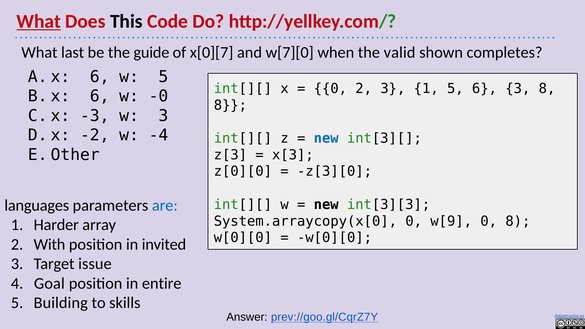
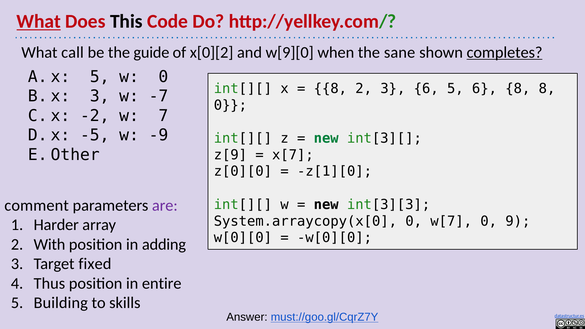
last: last -> call (72, 52)
x[0][7: x[0][7 -> x[0][2 (212, 52)
w[7][0: w[7][0 -> w[9][0 (290, 52)
valid: valid -> sane (400, 52)
completes underline: none -> present (505, 52)
6: 6 -> 5 (100, 77)
w 5: 5 -> 0 (163, 77)
0: 0 -> 8 (330, 89)
3 1: 1 -> 6 (426, 89)
6 3: 3 -> 8 (518, 89)
6: 6 -> 3 (100, 96)
-0: -0 -> -7 (158, 96)
8: 8 -> 0 (230, 105)
-3: -3 -> -2 (95, 116)
w 3: 3 -> 7 (163, 116)
-2: -2 -> -5 (95, 135)
-4: -4 -> -9 (158, 135)
new colour: blue -> green (326, 138)
z[3: z[3 -> z[9 (230, 155)
x[3: x[3 -> x[7 (293, 155)
z[3][0: z[3][0 -> z[1][0 (335, 171)
languages: languages -> comment (37, 205)
are colour: blue -> purple (165, 205)
w[9: w[9 -> w[7 (451, 221)
0 8: 8 -> 9 (518, 221)
invited: invited -> adding (164, 244)
issue: issue -> fixed (95, 264)
Goal: Goal -> Thus (49, 283)
prev://goo.gl/CqrZ7Y: prev://goo.gl/CqrZ7Y -> must://goo.gl/CqrZ7Y (325, 317)
